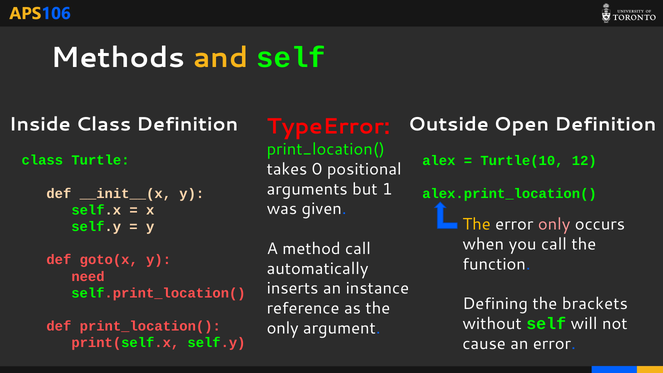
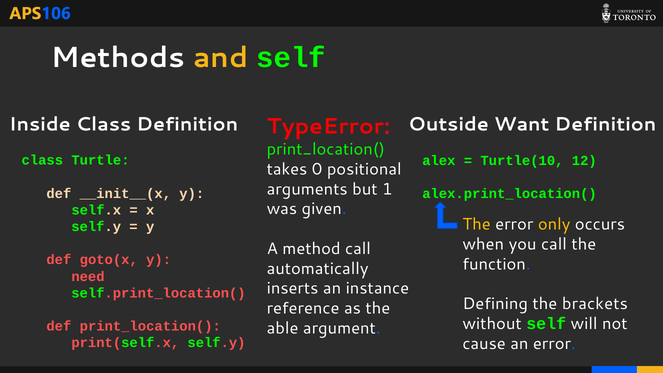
Open: Open -> Want (522, 125)
only colour: pink -> yellow (554, 224)
only: only -> able (283, 328)
